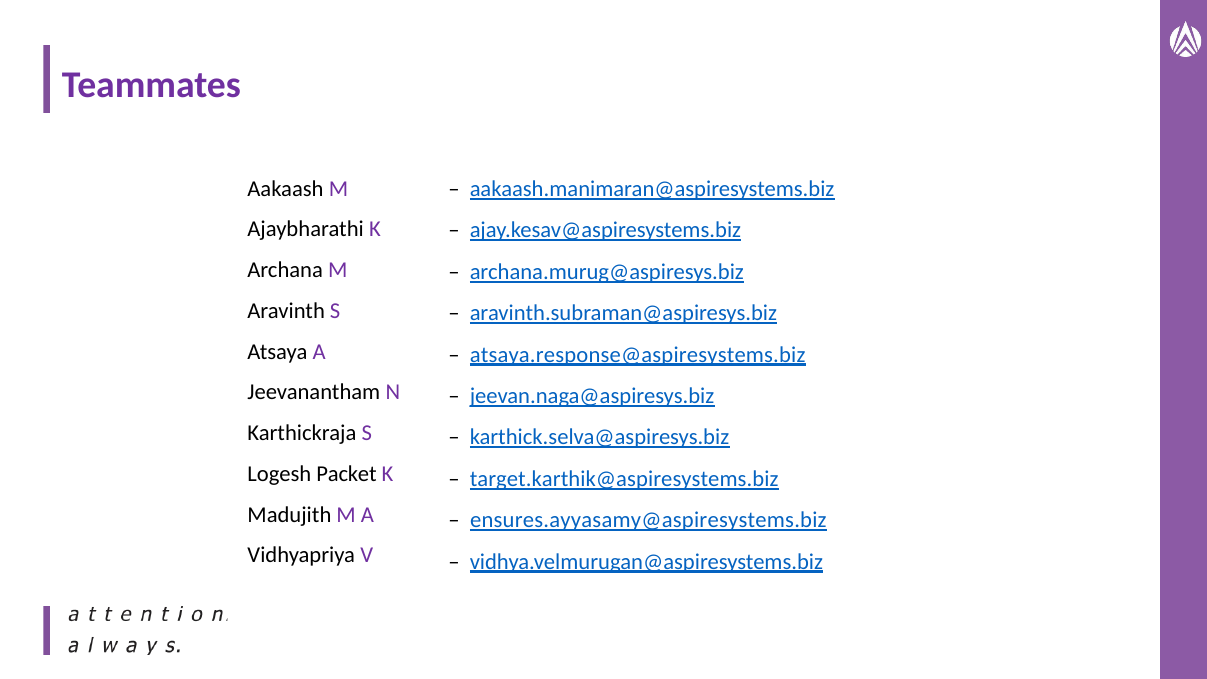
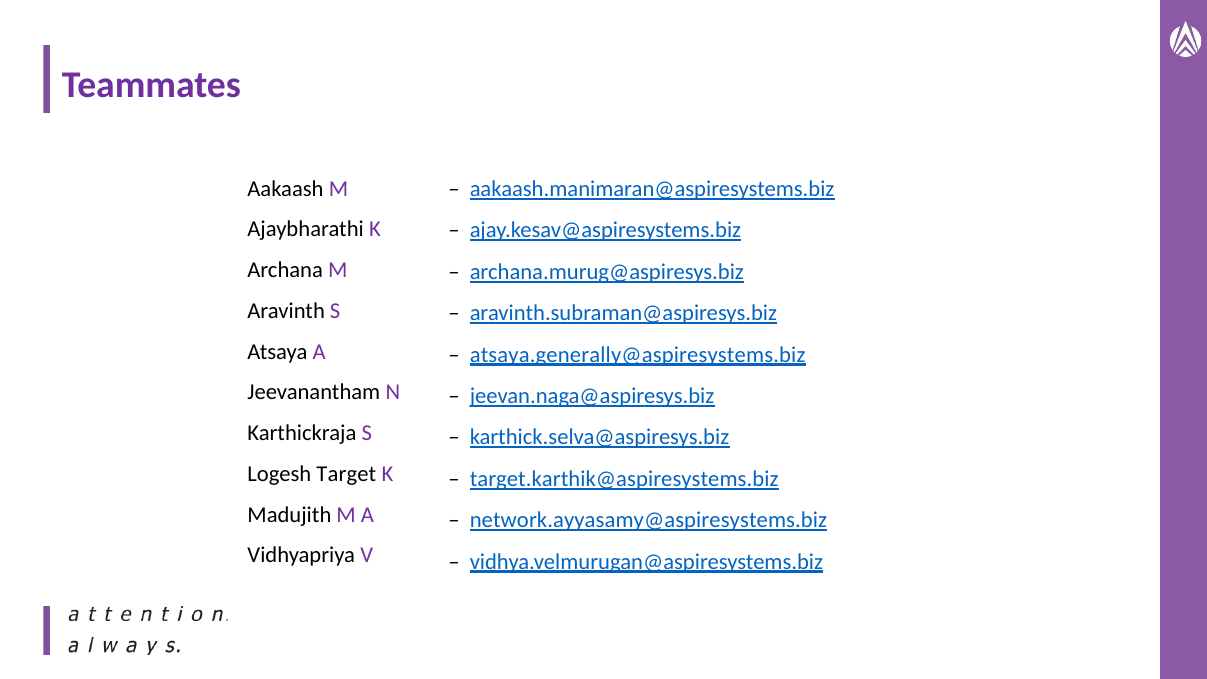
atsaya.response@aspiresystems.biz: atsaya.response@aspiresystems.biz -> atsaya.generally@aspiresystems.biz (638, 355)
Packet: Packet -> Target (346, 474)
ensures.ayyasamy@aspiresystems.biz: ensures.ayyasamy@aspiresystems.biz -> network.ayyasamy@aspiresystems.biz (648, 520)
